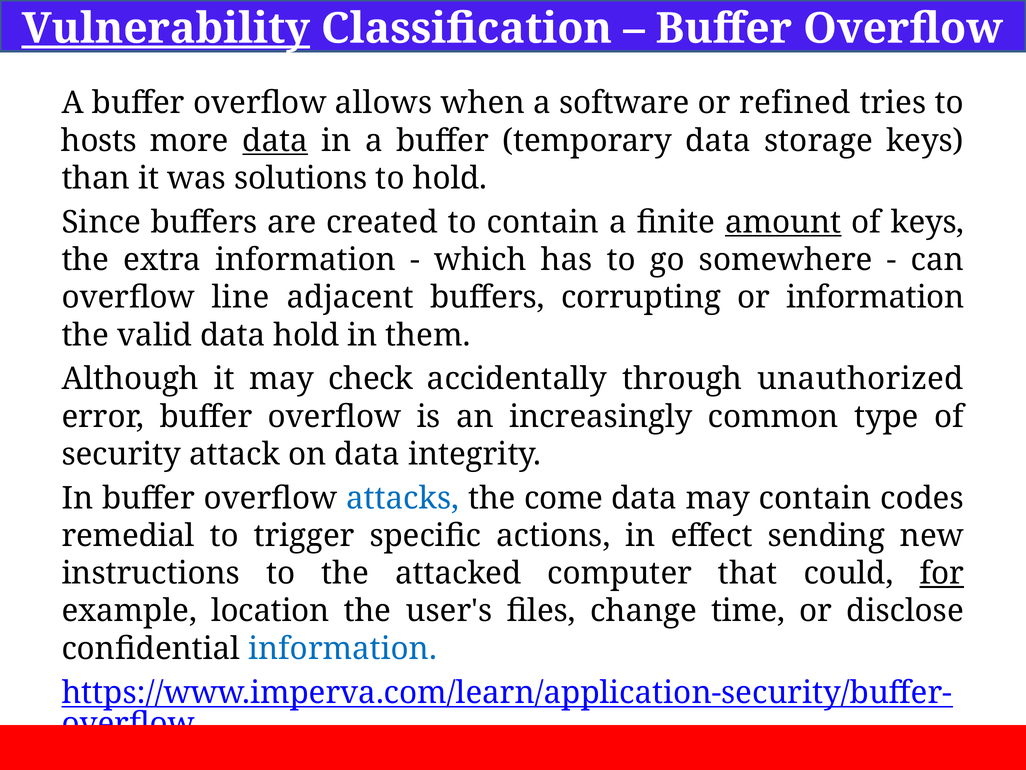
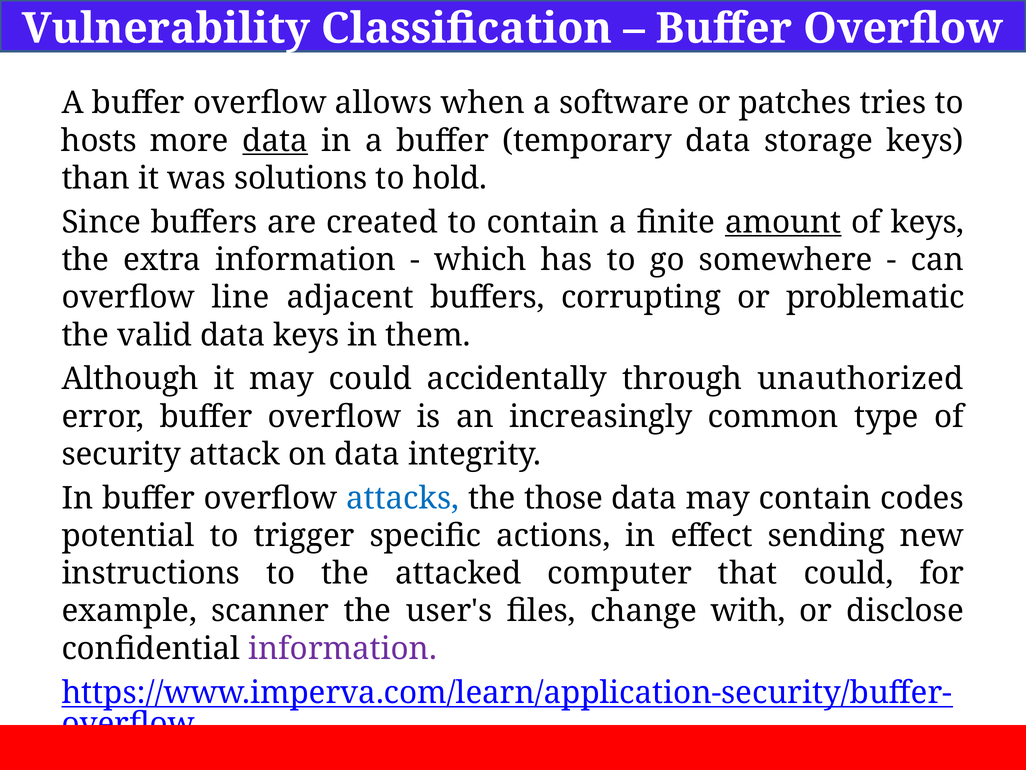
Vulnerability underline: present -> none (166, 29)
refined: refined -> patches (795, 103)
or information: information -> problematic (875, 297)
data hold: hold -> keys (306, 335)
may check: check -> could (370, 379)
come: come -> those (564, 498)
remedial: remedial -> potential (128, 536)
for underline: present -> none (942, 573)
location: location -> scanner (270, 611)
time: time -> with (748, 611)
information colour: blue -> purple (343, 648)
